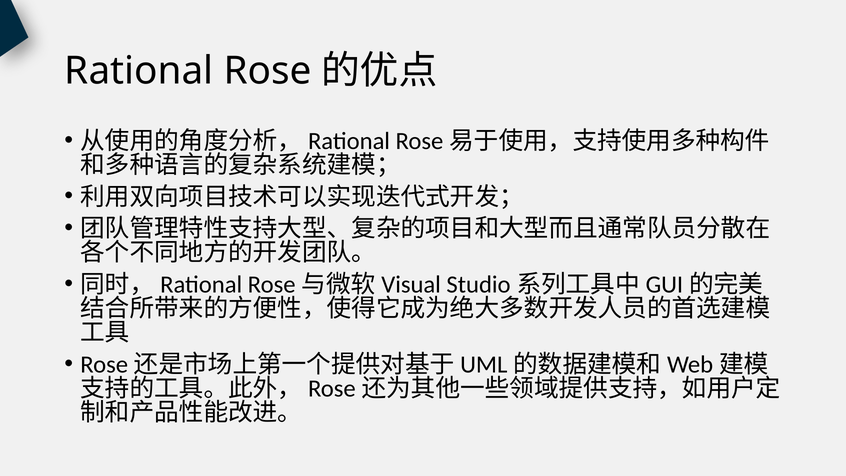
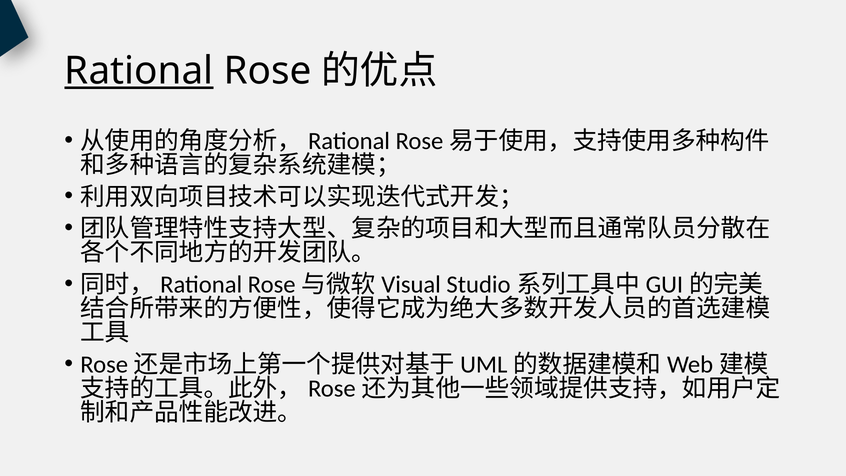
Rational underline: none -> present (139, 71)
